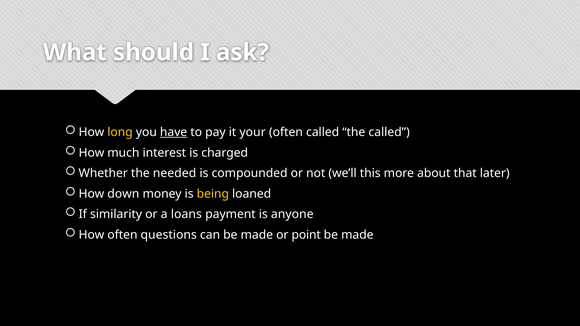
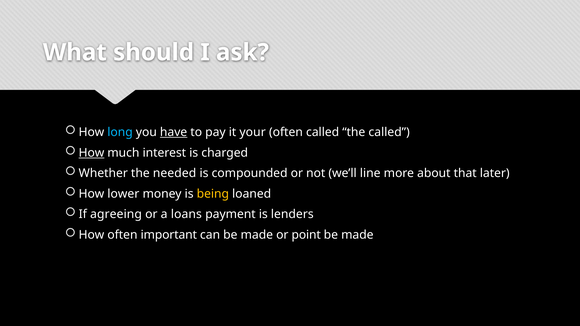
long colour: yellow -> light blue (120, 132)
How underline: none -> present (91, 153)
this: this -> line (370, 173)
down: down -> lower (123, 194)
similarity: similarity -> agreeing (116, 214)
anyone: anyone -> lenders (292, 214)
questions: questions -> important (169, 235)
